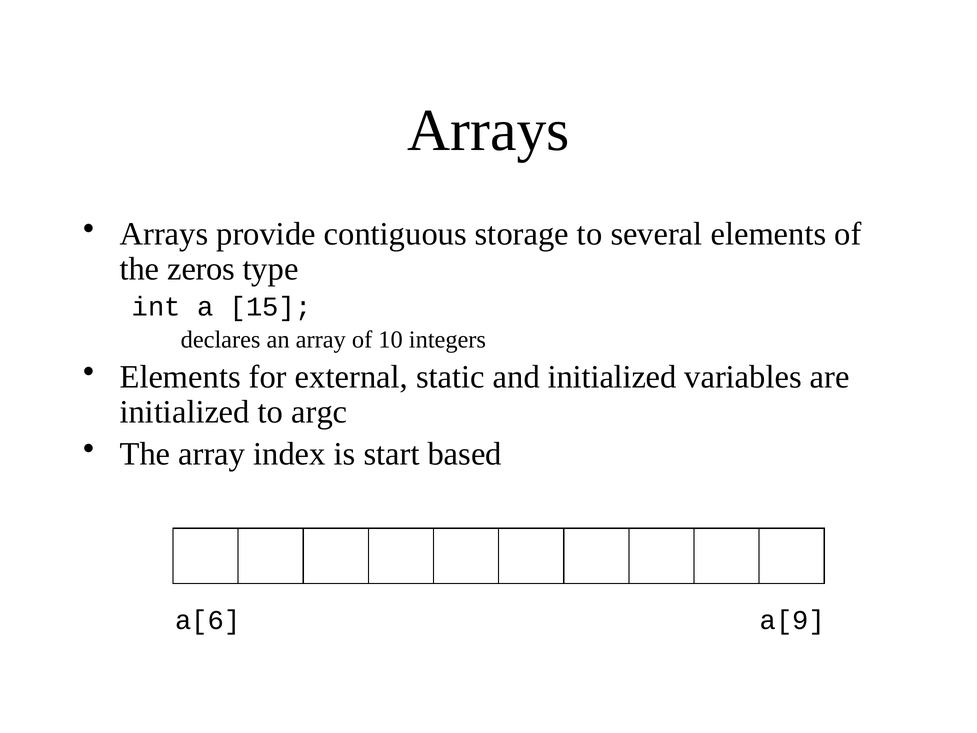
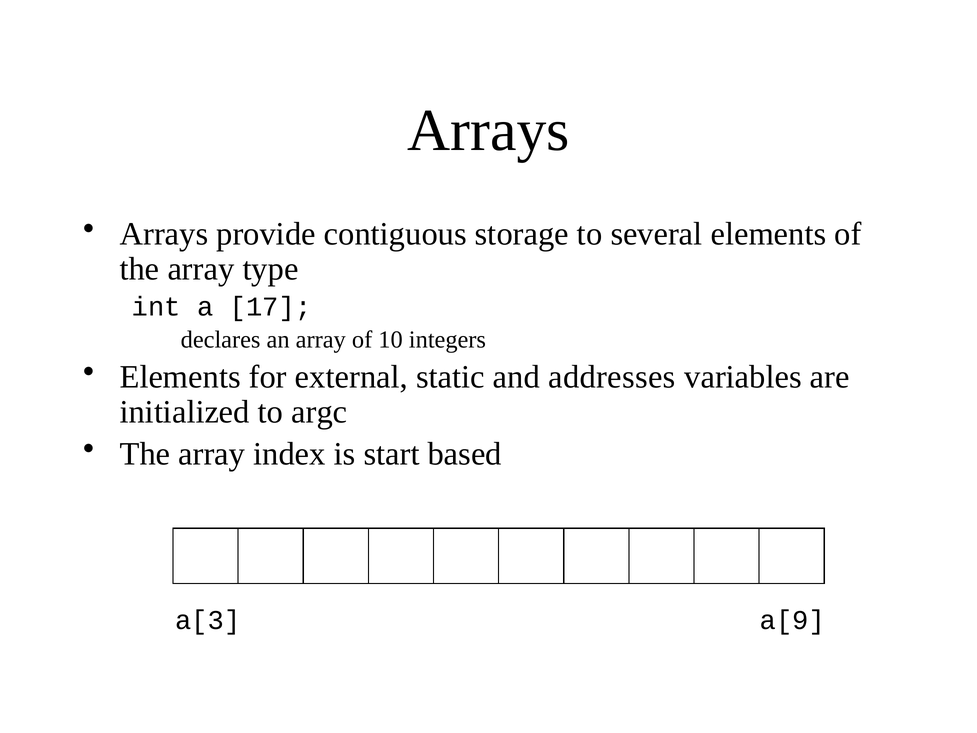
zeros: zeros -> array (201, 269)
15: 15 -> 17 (271, 307)
and initialized: initialized -> addresses (612, 377)
a[6: a[6 -> a[3 (208, 620)
